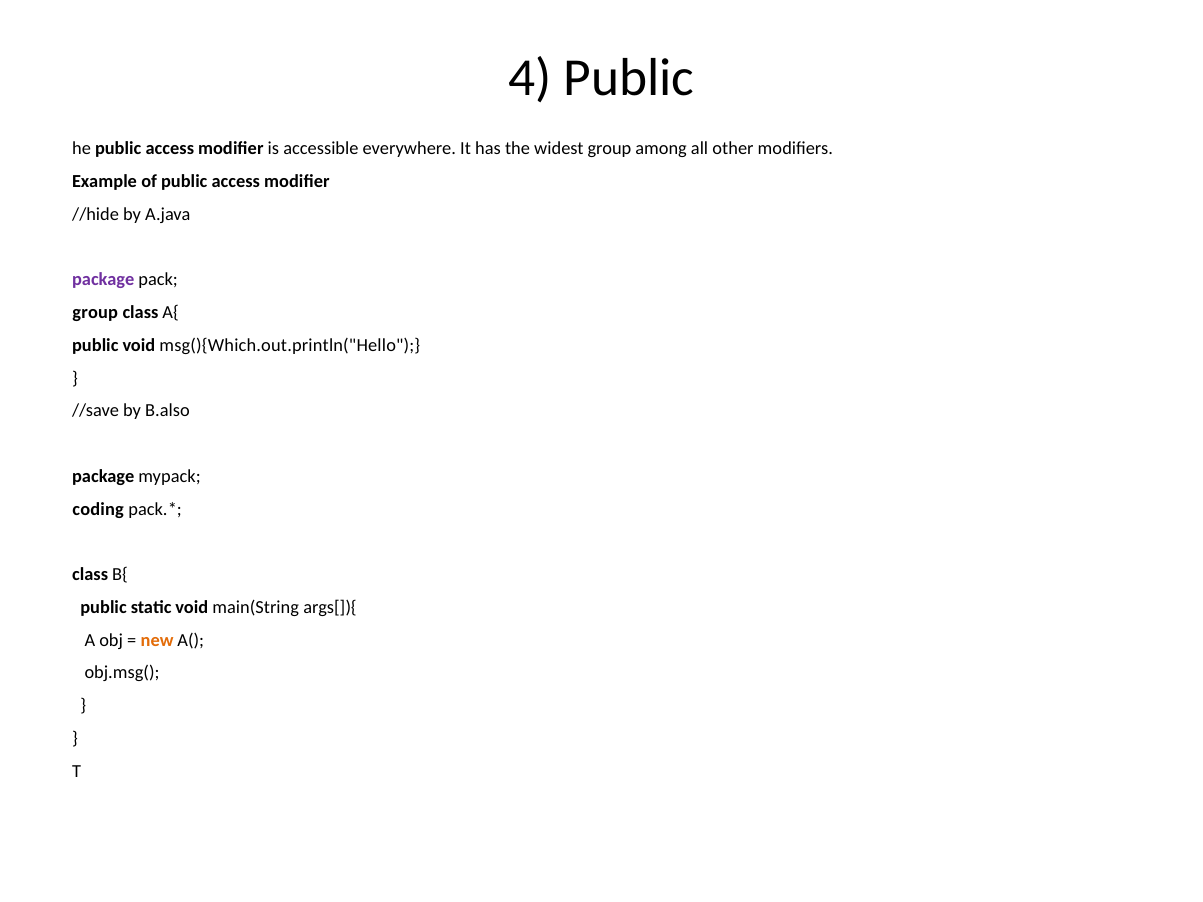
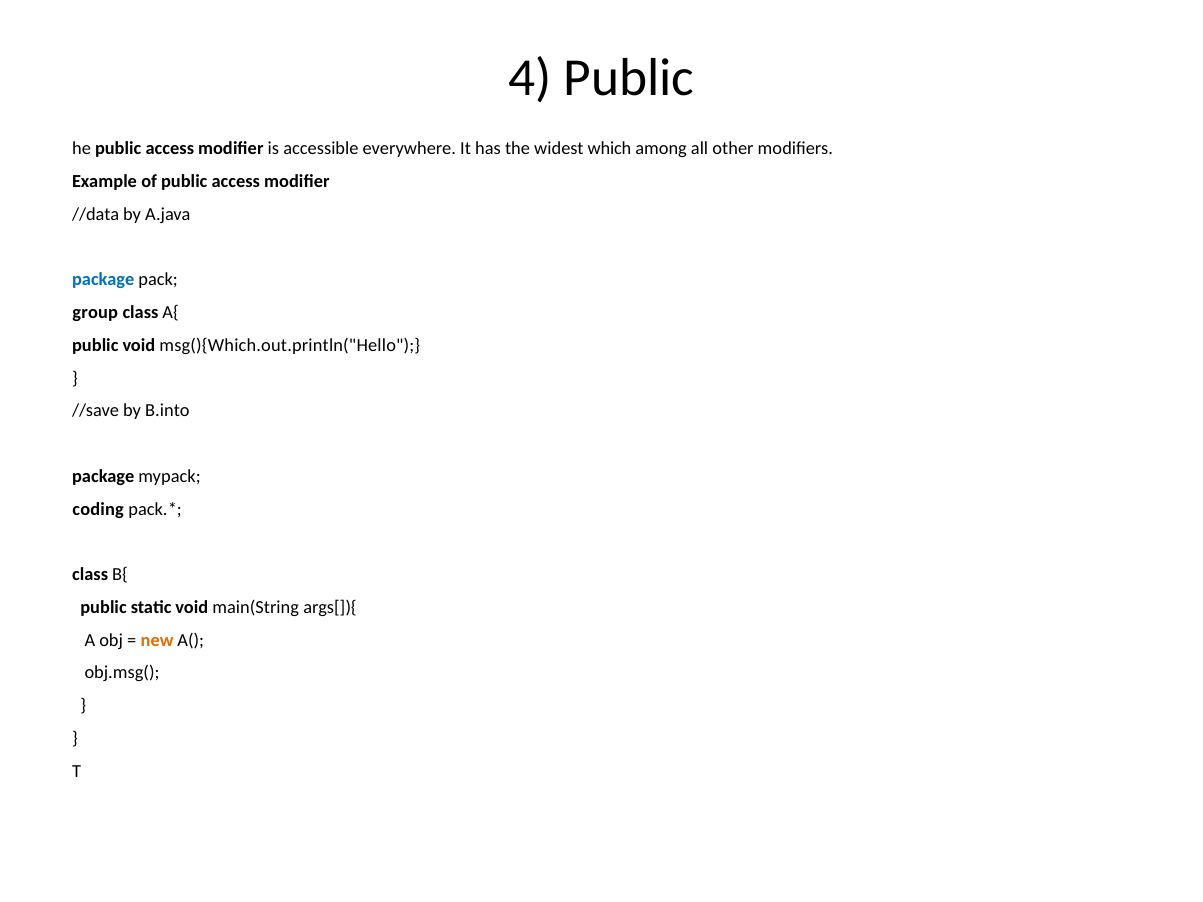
widest group: group -> which (609, 149)
//hide: //hide -> //data (96, 214)
package colour: purple -> blue (103, 280)
B.also: B.also -> B.into (167, 411)
